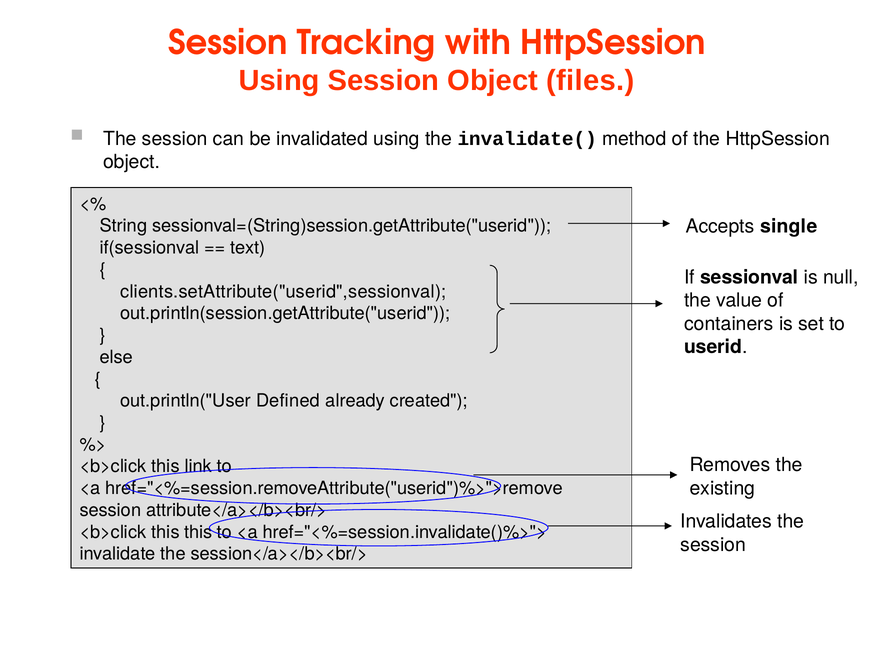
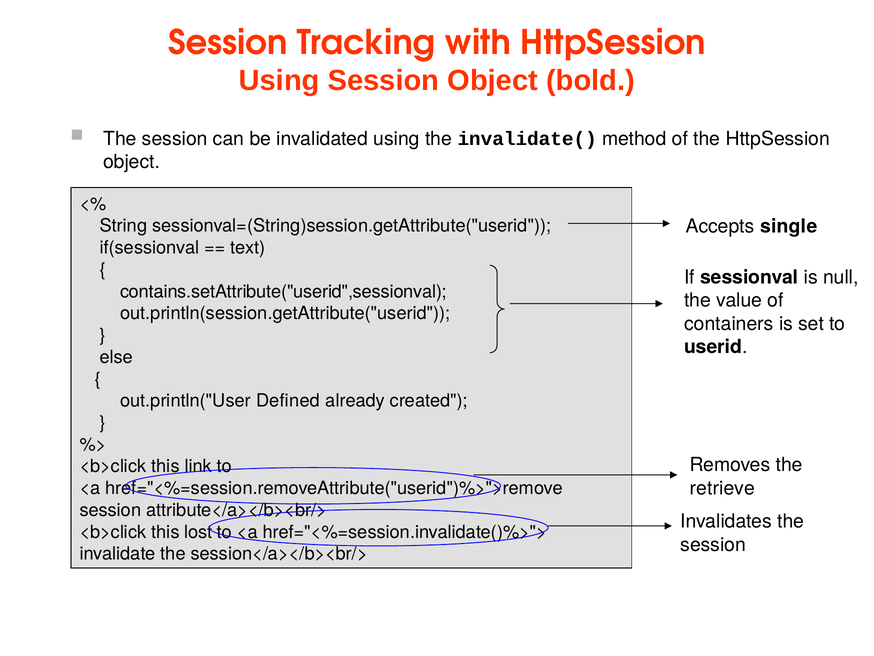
files: files -> bold (590, 81)
clients.setAttribute("userid",sessionval: clients.setAttribute("userid",sessionval -> contains.setAttribute("userid",sessionval (284, 291)
existing: existing -> retrieve (722, 488)
this this: this -> lost (198, 532)
